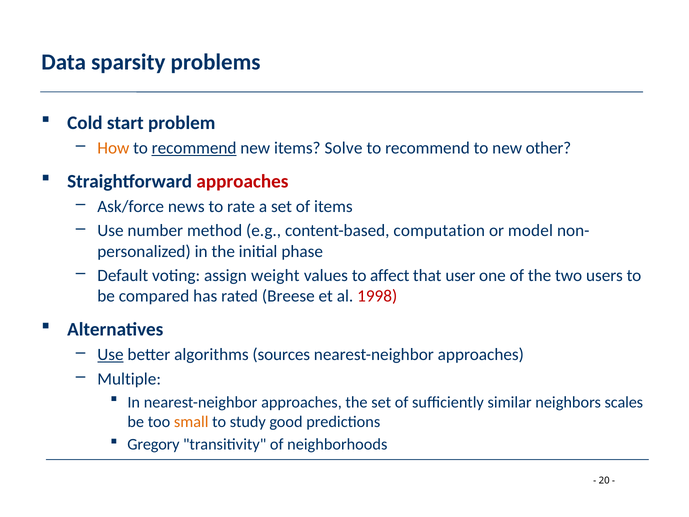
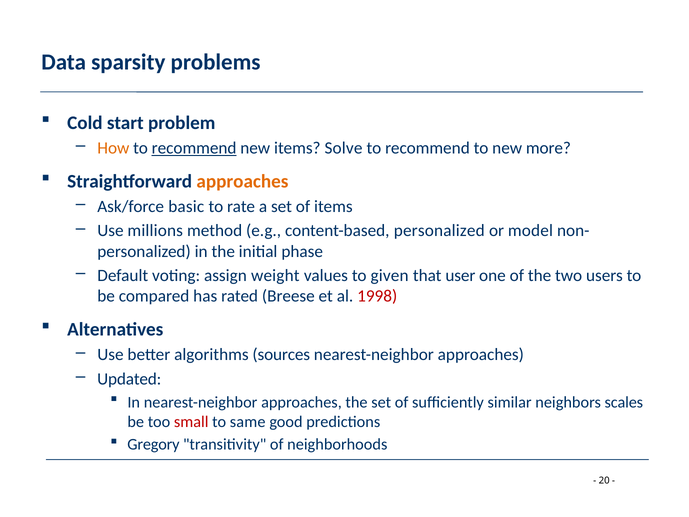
other: other -> more (548, 148)
approaches colour: red -> orange (242, 181)
news: news -> basic (186, 206)
number: number -> millions (155, 231)
content-based computation: computation -> personalized (439, 231)
affect: affect -> given (390, 275)
Use underline: present -> none (110, 355)
Multiple: Multiple -> Updated (129, 379)
small colour: orange -> red (191, 421)
study: study -> same (248, 421)
